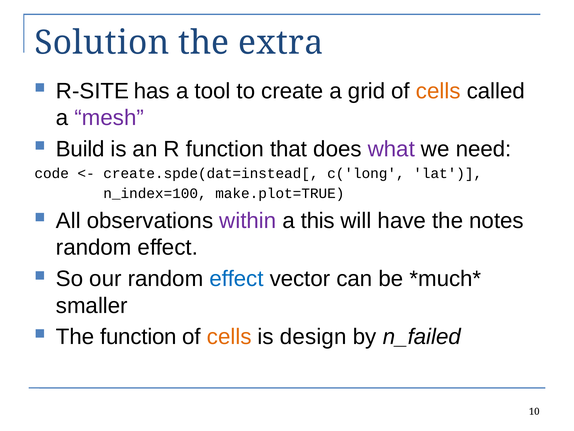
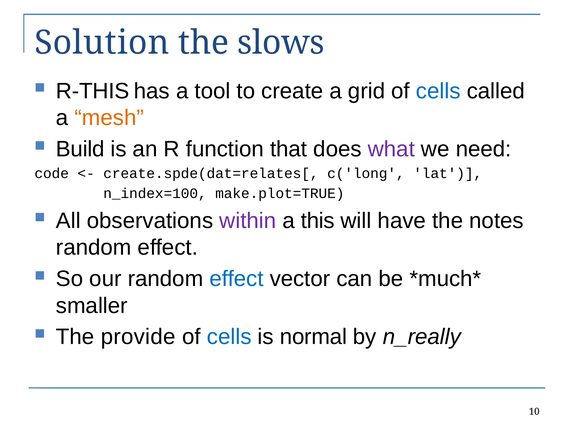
extra: extra -> slows (281, 43)
R-SITE: R-SITE -> R-THIS (93, 91)
cells colour: orange -> blue (438, 91)
mesh colour: purple -> orange (109, 118)
create.spde(dat=instead[: create.spde(dat=instead[ -> create.spde(dat=relates[ (211, 173)
The function: function -> provide (138, 337)
cells colour: orange -> blue (229, 337)
design: design -> normal (313, 337)
n_failed: n_failed -> n_really (422, 337)
